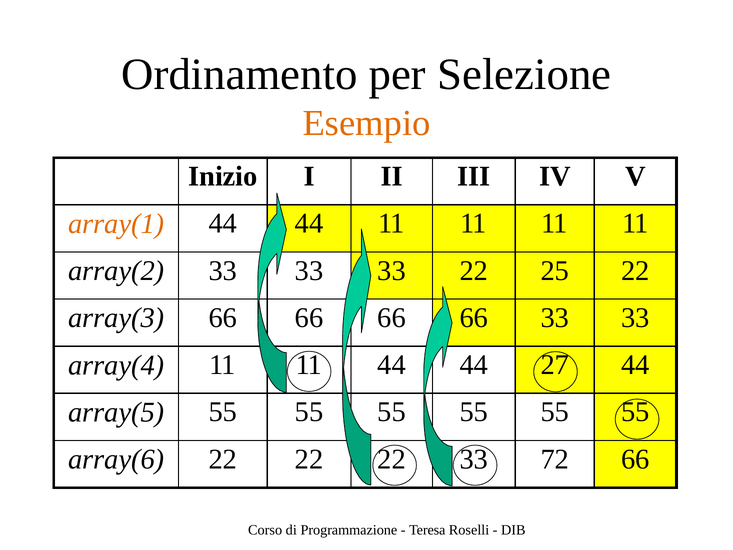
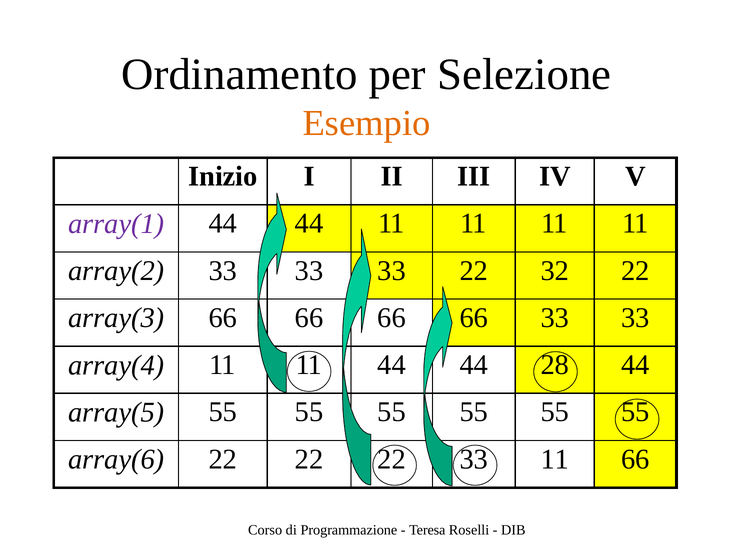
array(1 colour: orange -> purple (116, 224)
25: 25 -> 32 (555, 271)
27: 27 -> 28 (555, 365)
33 72: 72 -> 11 (555, 459)
